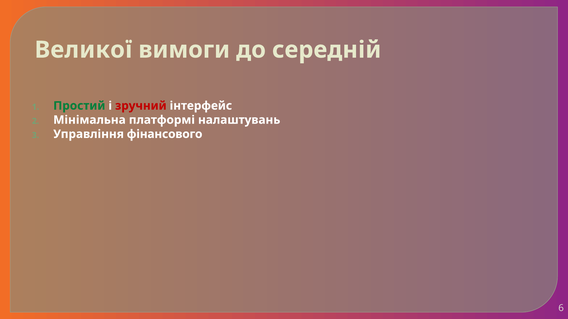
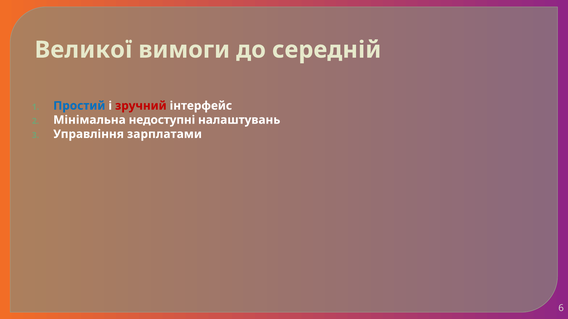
Простий colour: green -> blue (79, 106)
платформі: платформі -> недоступні (162, 120)
фінансового: фінансового -> зарплатами (164, 134)
